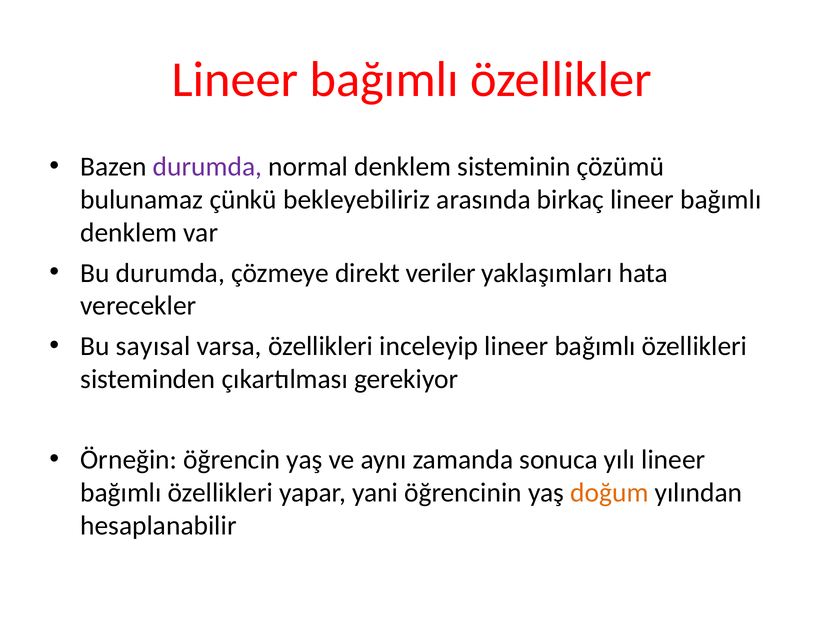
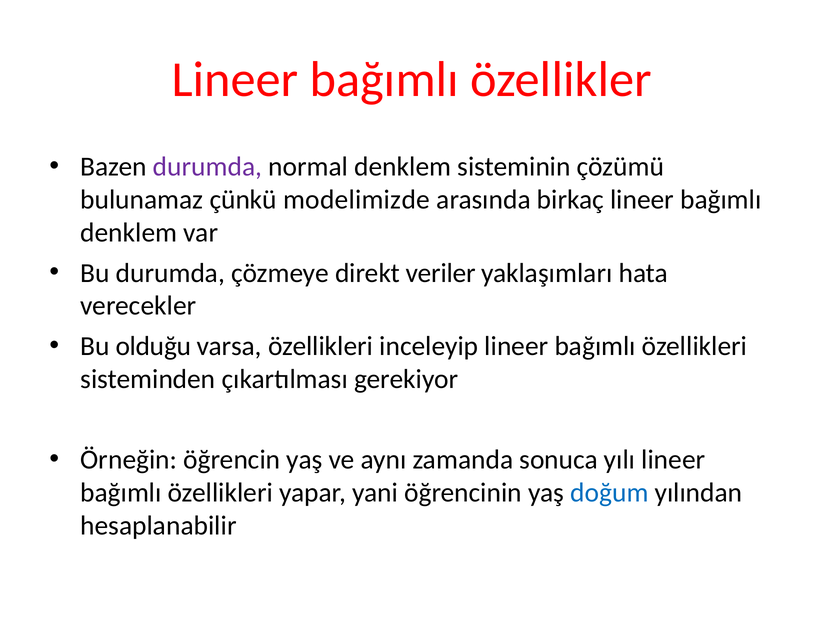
bekleyebiliriz: bekleyebiliriz -> modelimizde (356, 200)
sayısal: sayısal -> olduğu (153, 346)
doğum colour: orange -> blue (609, 493)
